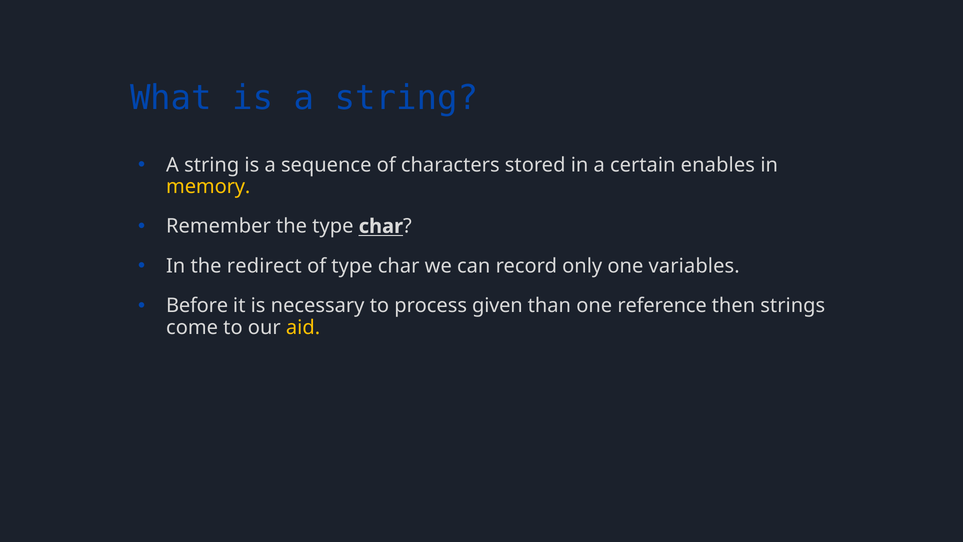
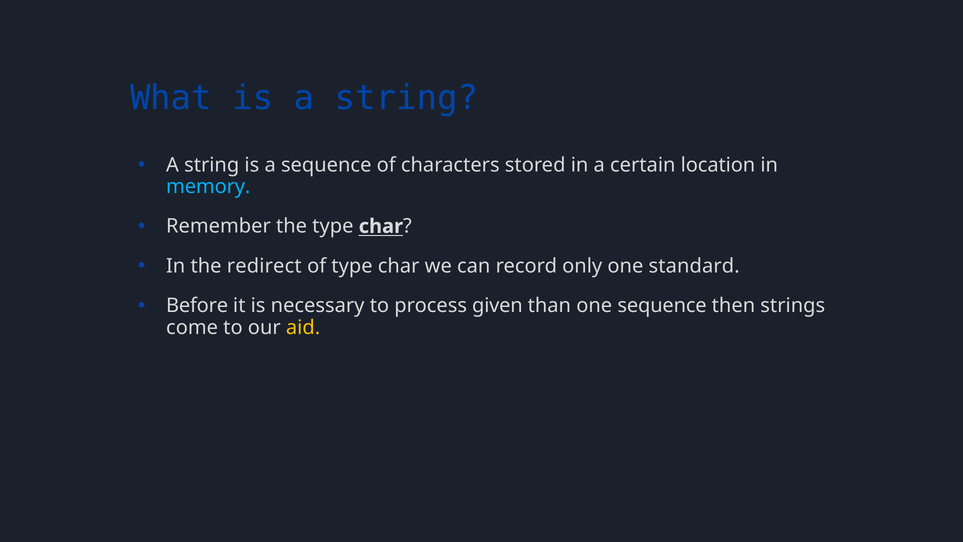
enables: enables -> location (718, 165)
memory colour: yellow -> light blue (208, 186)
variables: variables -> standard (694, 266)
one reference: reference -> sequence (662, 306)
